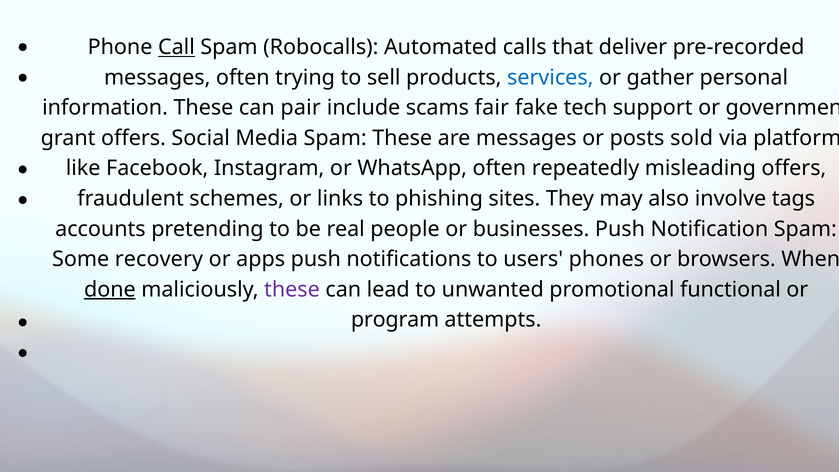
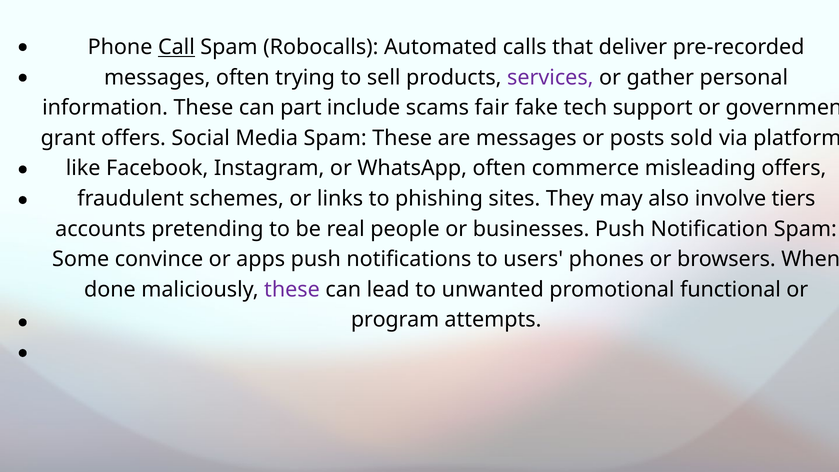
services colour: blue -> purple (550, 77)
pair: pair -> part (301, 108)
repeatedly: repeatedly -> commerce (585, 168)
tags: tags -> tiers (793, 199)
recovery: recovery -> convince (159, 259)
done underline: present -> none (110, 290)
